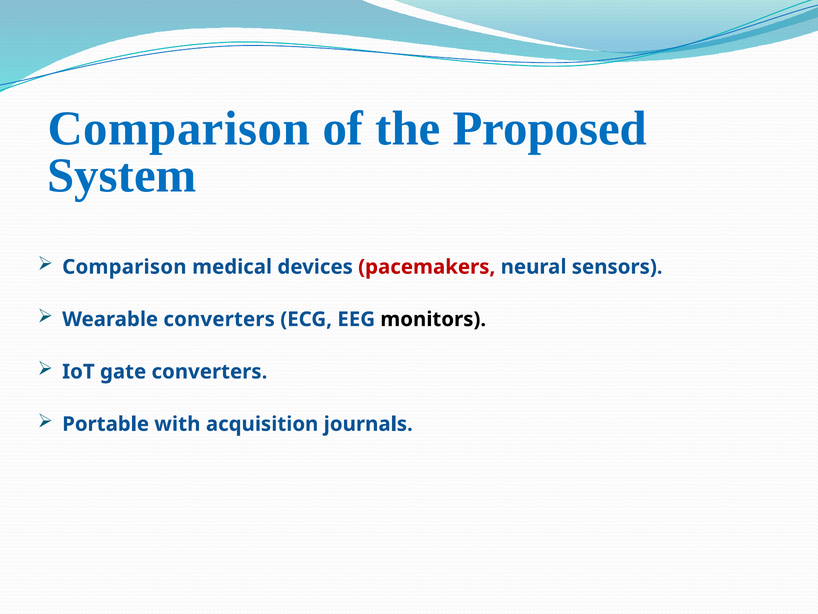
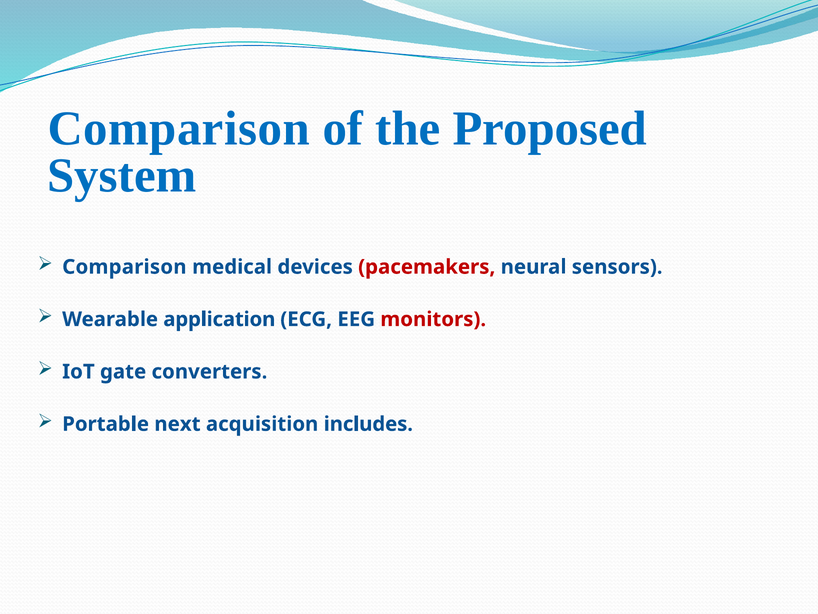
Wearable converters: converters -> application (219, 319)
monitors colour: black -> red (433, 319)
with: with -> next (177, 424)
journals: journals -> includes (368, 424)
